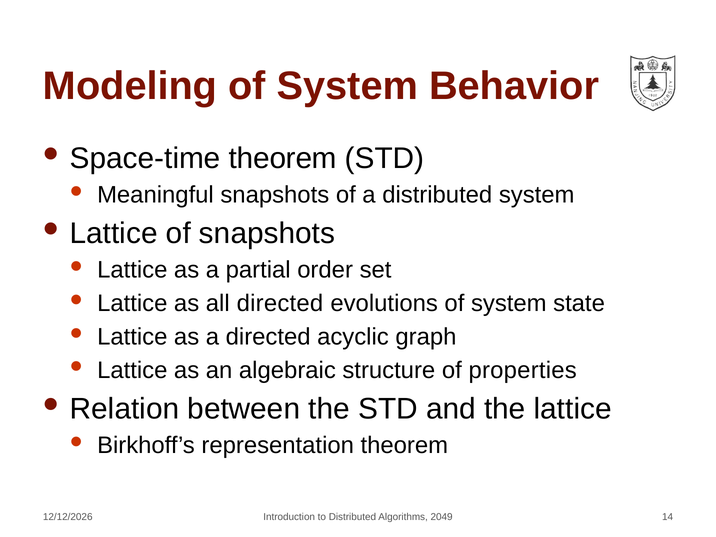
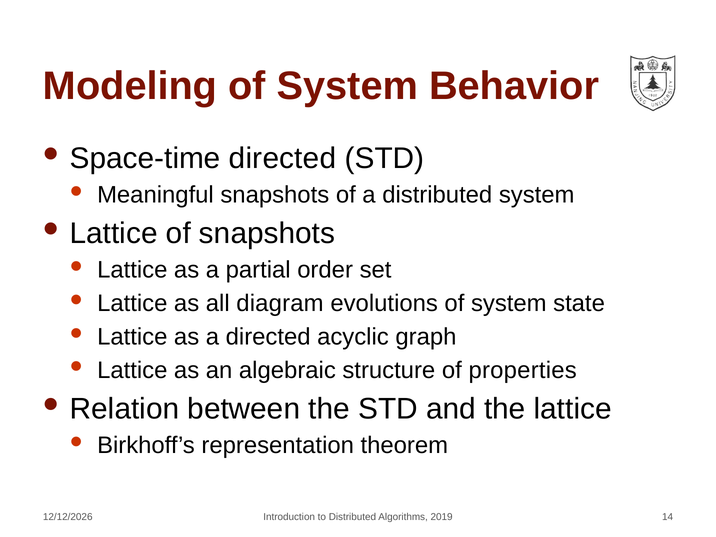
Space-time theorem: theorem -> directed (283, 158)
all directed: directed -> diagram (280, 303)
2049: 2049 -> 2019 (442, 517)
